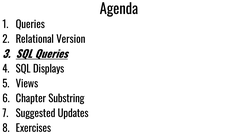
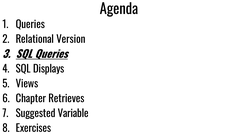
Substring: Substring -> Retrieves (66, 99)
Updates: Updates -> Variable (73, 114)
